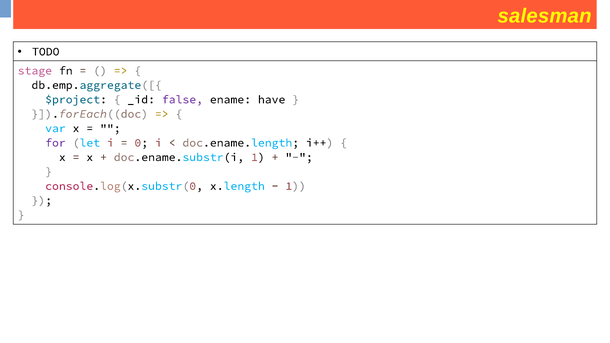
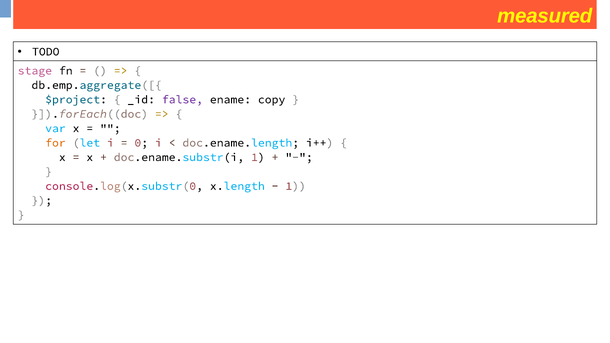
salesman: salesman -> measured (545, 16)
have: have -> copy (272, 100)
for colour: purple -> orange (55, 143)
